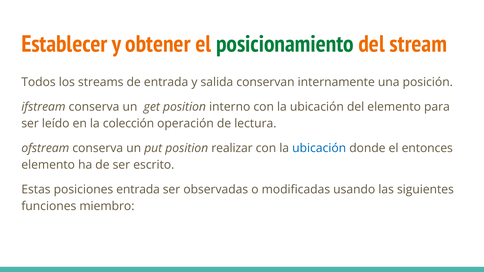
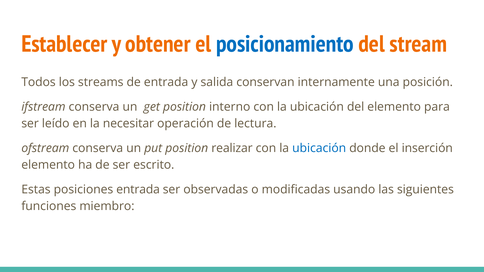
posicionamiento colour: green -> blue (285, 44)
colección: colección -> necesitar (128, 124)
entonces: entonces -> inserción (427, 148)
